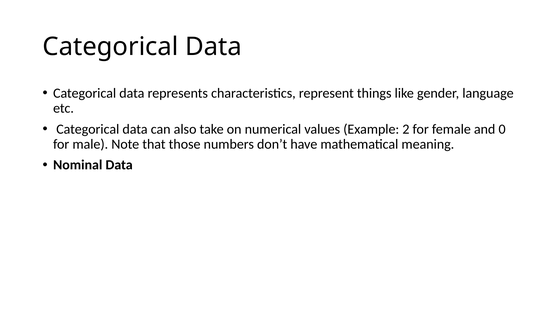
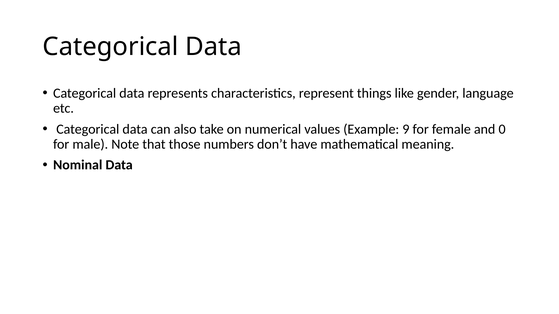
2: 2 -> 9 (406, 129)
